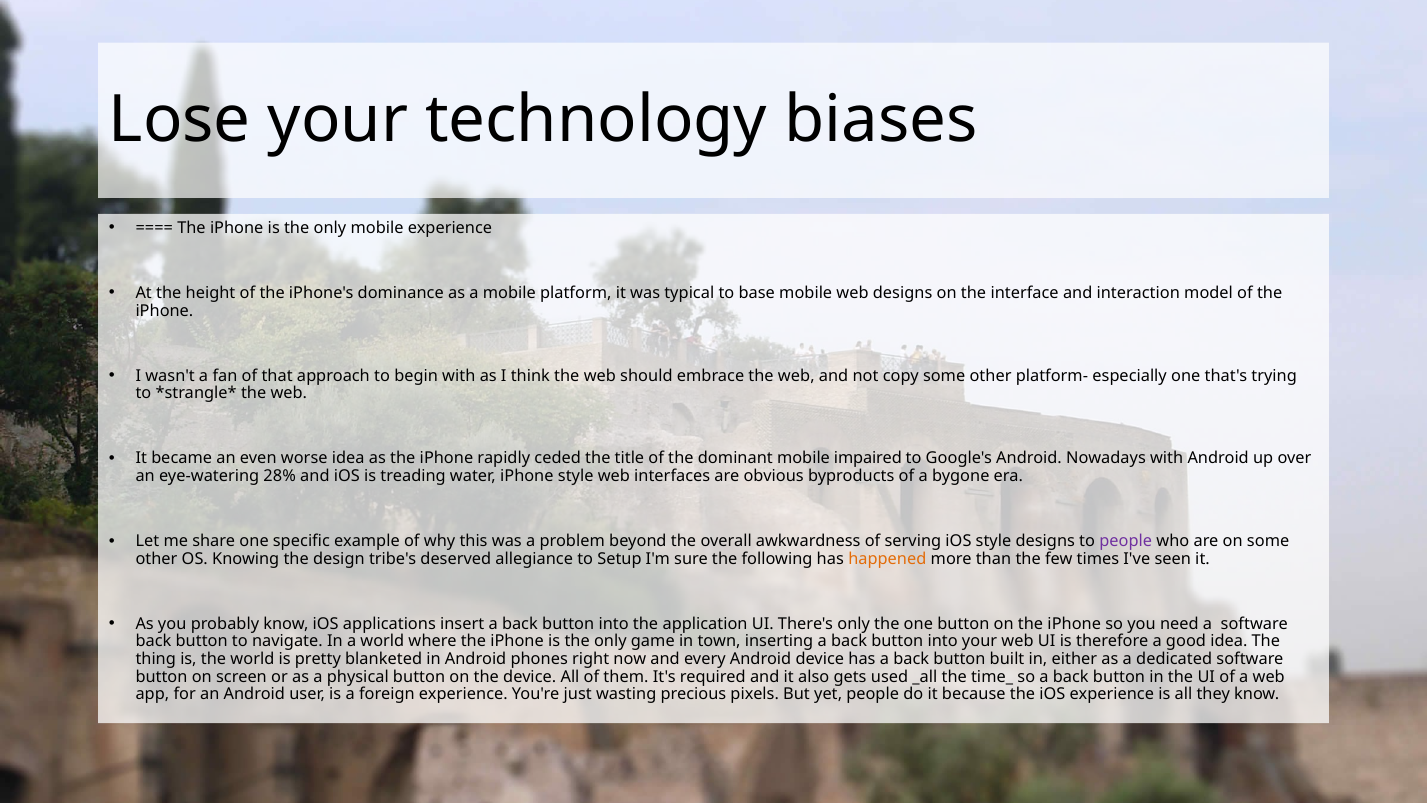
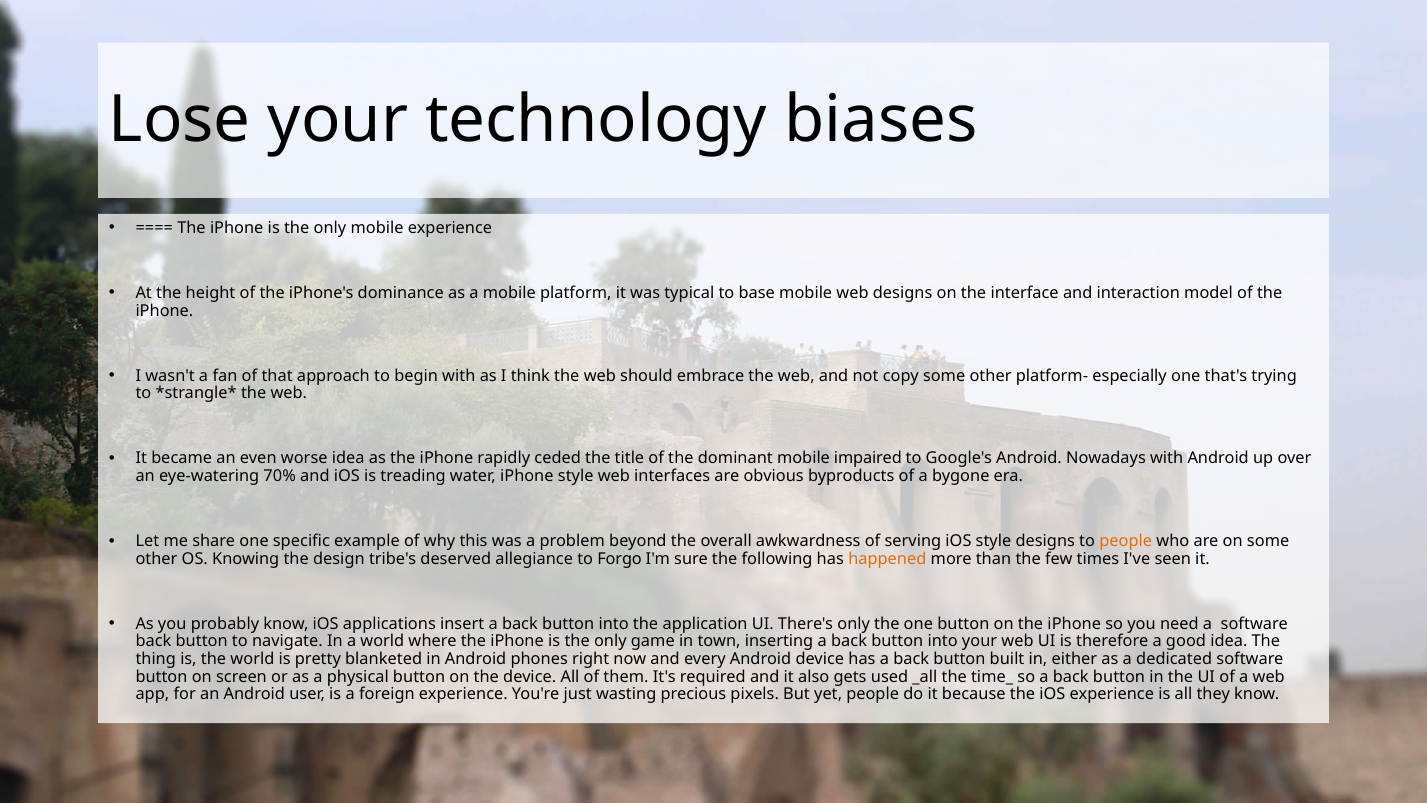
28%: 28% -> 70% (280, 476)
people colour: purple -> orange (1126, 541)
Setup: Setup -> Forgo (620, 559)
